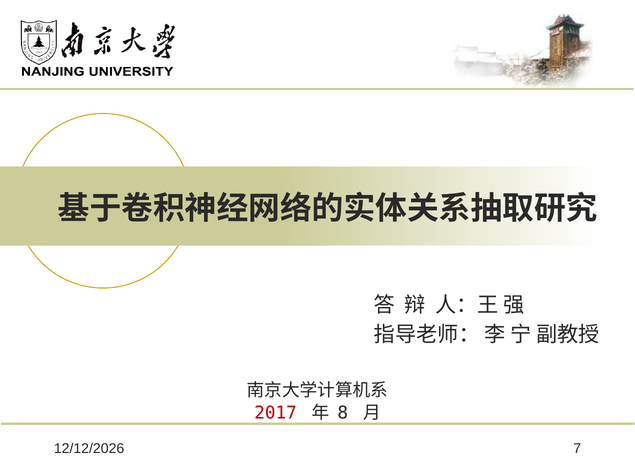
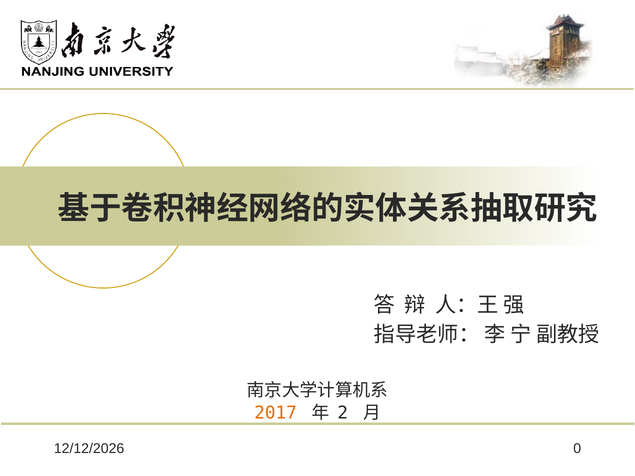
2017 colour: red -> orange (276, 413)
8: 8 -> 2 (343, 413)
7: 7 -> 0 (577, 449)
